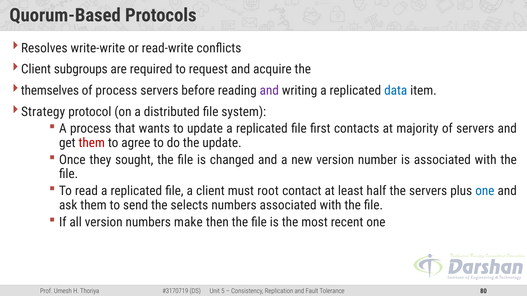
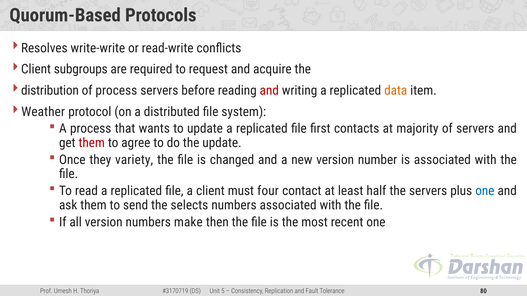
themselves: themselves -> distribution (50, 91)
and colour: purple -> red (269, 91)
data colour: blue -> orange (396, 91)
Strategy: Strategy -> Weather (43, 112)
sought: sought -> variety (134, 160)
root: root -> four (268, 191)
